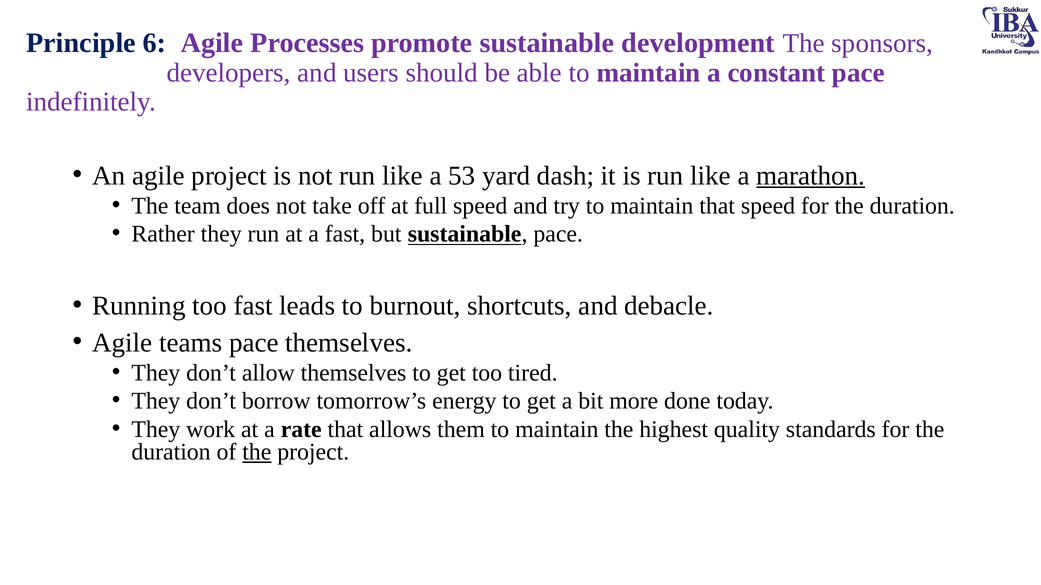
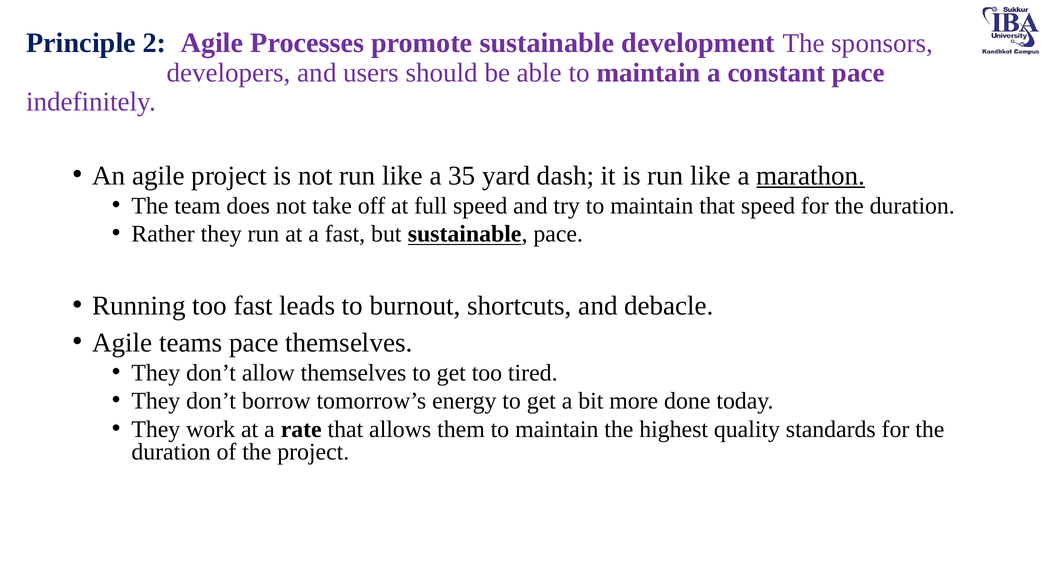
6: 6 -> 2 (155, 43)
53: 53 -> 35 (462, 176)
the underline: present -> none (257, 453)
